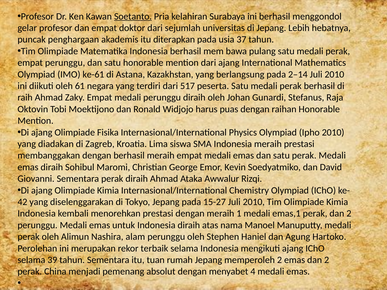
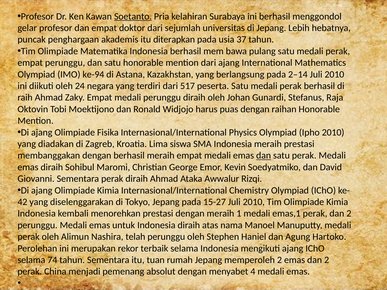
ke-61: ke-61 -> ke-94 (93, 74)
61: 61 -> 24 (80, 86)
dan underline: none -> present (264, 156)
alam: alam -> telah (135, 237)
39: 39 -> 74 (52, 260)
